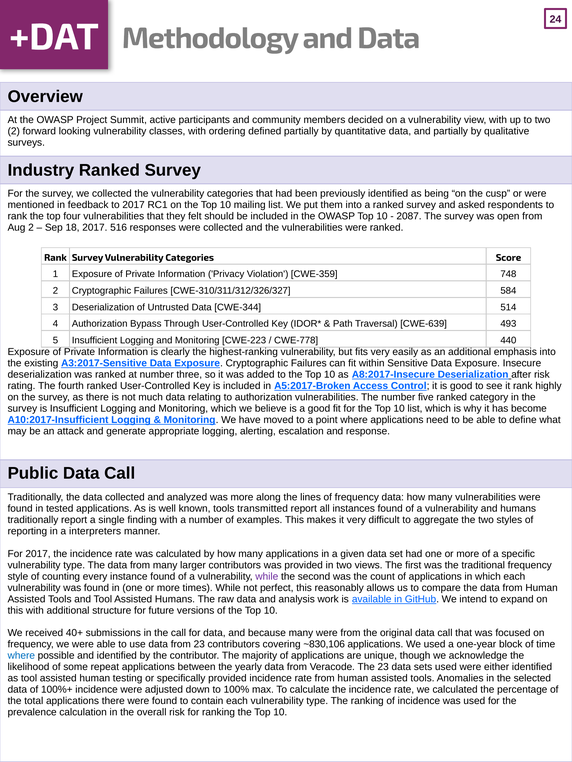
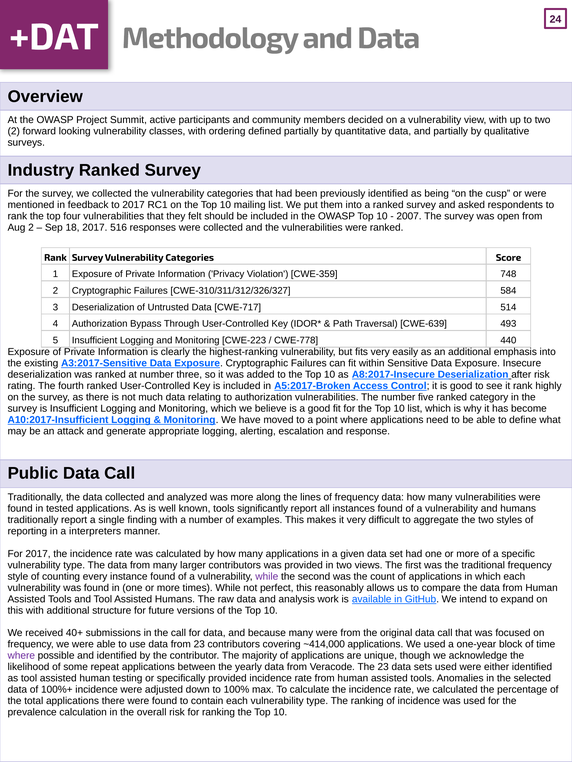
2087: 2087 -> 2007 (409, 216)
CWE-344: CWE-344 -> CWE-717 (238, 307)
transmitted: transmitted -> significantly (263, 509)
~830,106: ~830,106 -> ~414,000 (324, 645)
where colour: blue -> purple (21, 656)
